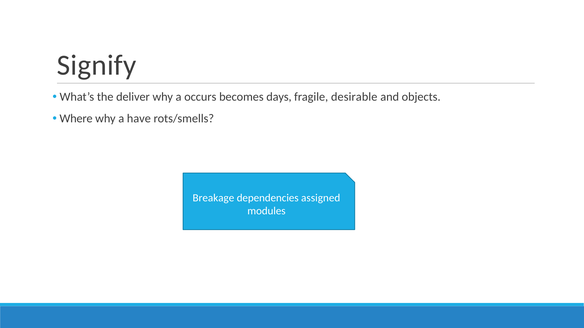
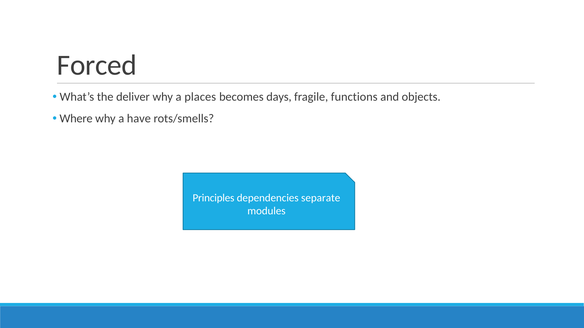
Signify: Signify -> Forced (97, 65)
occurs: occurs -> places (200, 97)
desirable: desirable -> functions (354, 97)
Breakage: Breakage -> Principles (214, 198)
assigned: assigned -> separate (321, 198)
